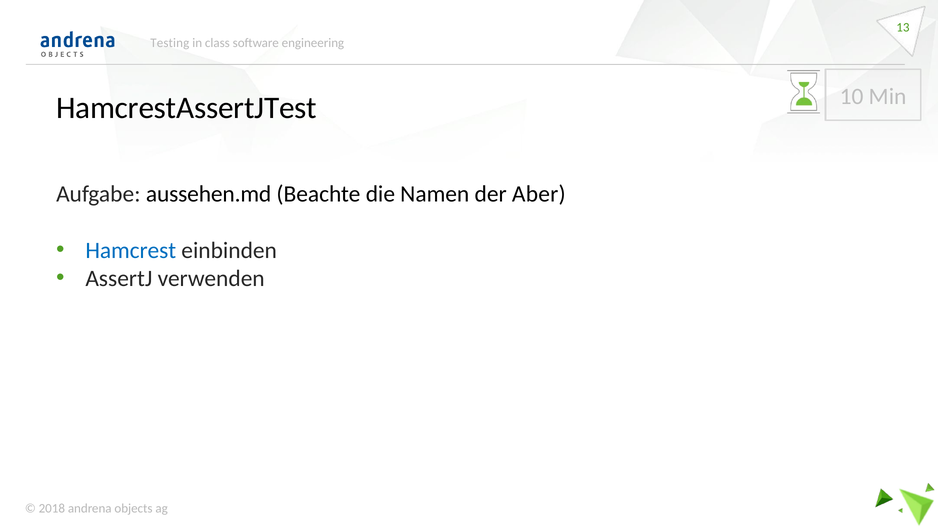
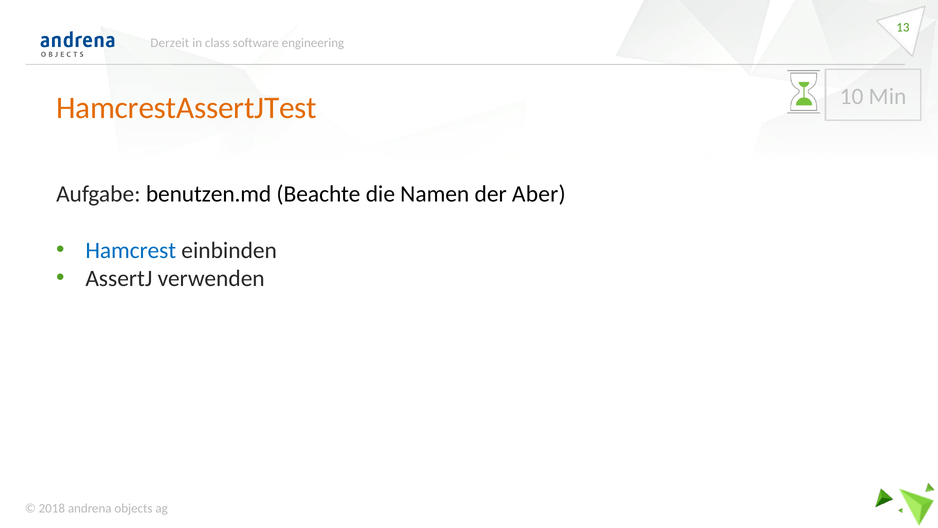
Testing: Testing -> Derzeit (170, 43)
HamcrestAssertJTest colour: black -> orange (187, 108)
aussehen.md: aussehen.md -> benutzen.md (209, 194)
